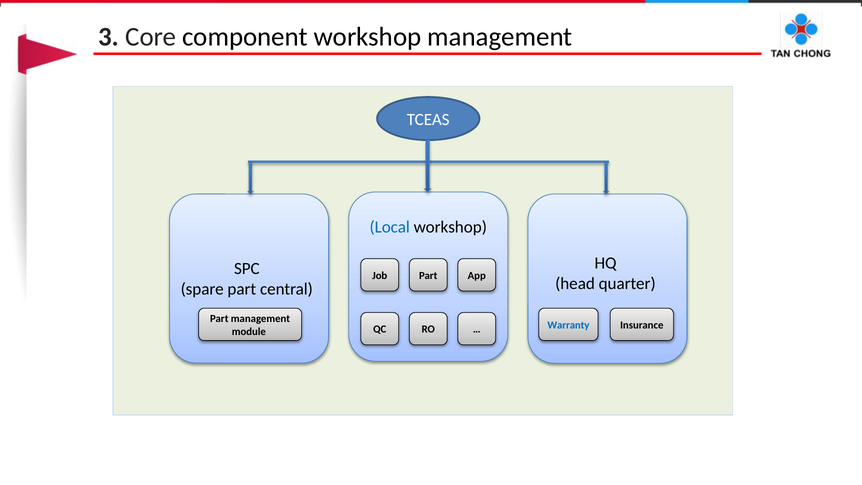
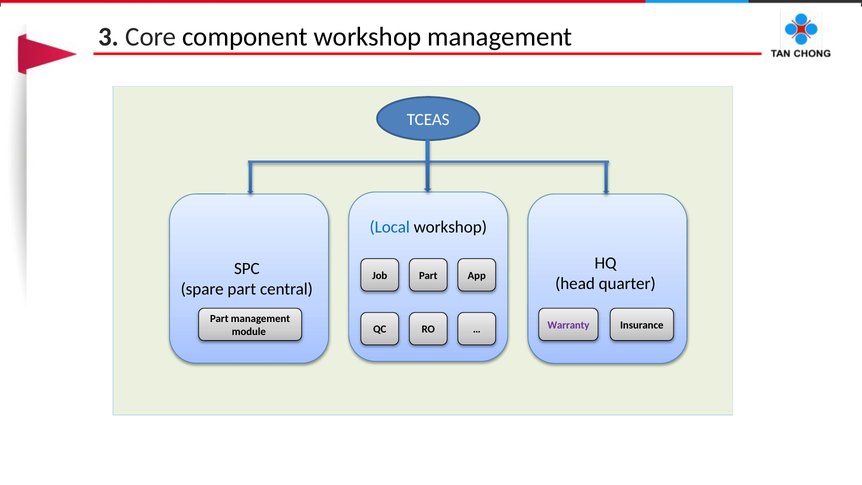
Warranty colour: blue -> purple (568, 325)
